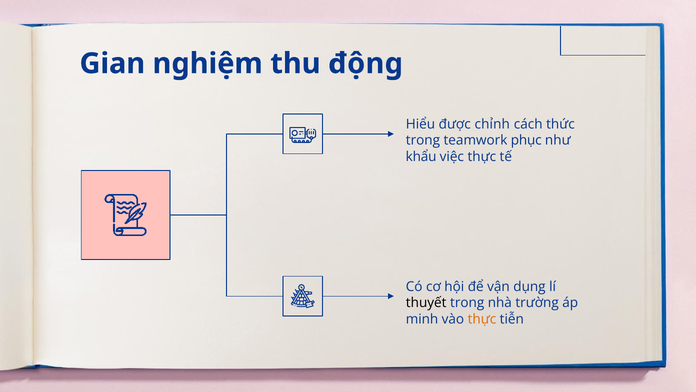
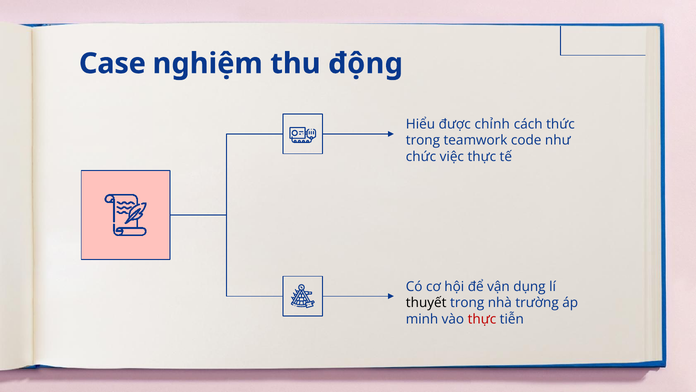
Gian: Gian -> Case (112, 63)
phục: phục -> code (526, 140)
khẩu: khẩu -> chức (421, 157)
thực colour: orange -> red (482, 319)
